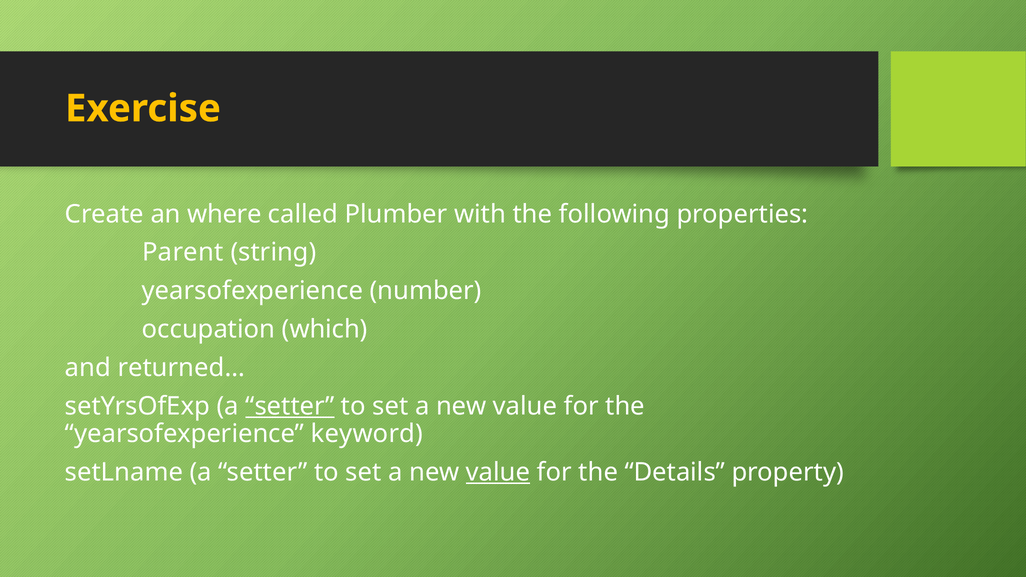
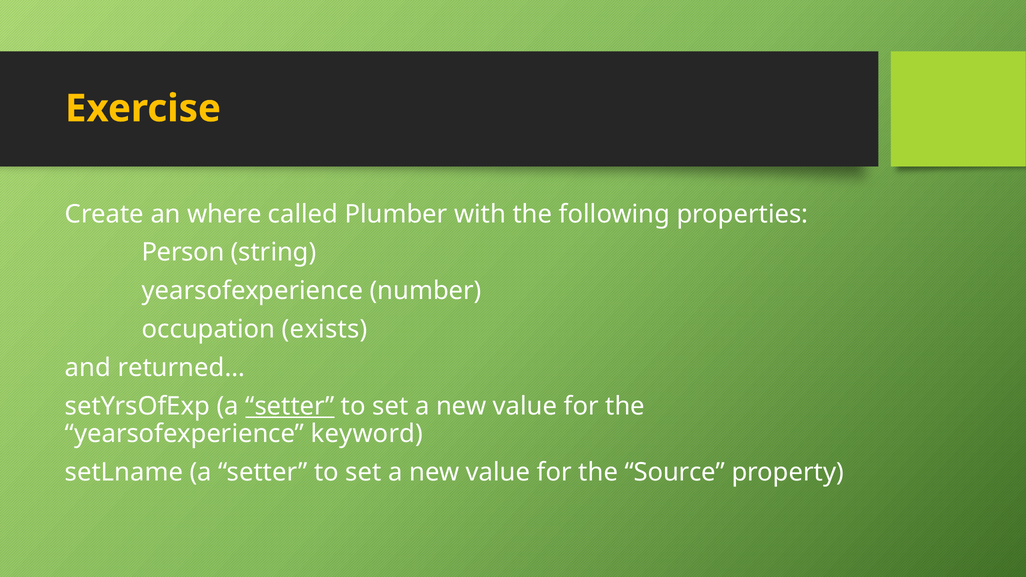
Parent: Parent -> Person (183, 253)
which: which -> exists (325, 329)
value underline: present -> none (498, 472)
Details: Details -> Source (675, 472)
